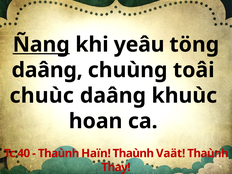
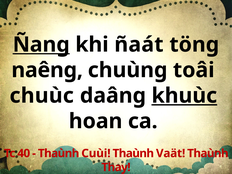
yeâu: yeâu -> ñaát (139, 45)
daâng: daâng -> naêng (47, 70)
khuùc underline: none -> present (184, 96)
Haïn: Haïn -> Cuùi (96, 153)
